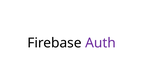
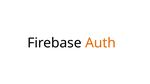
Auth colour: purple -> orange (100, 43)
